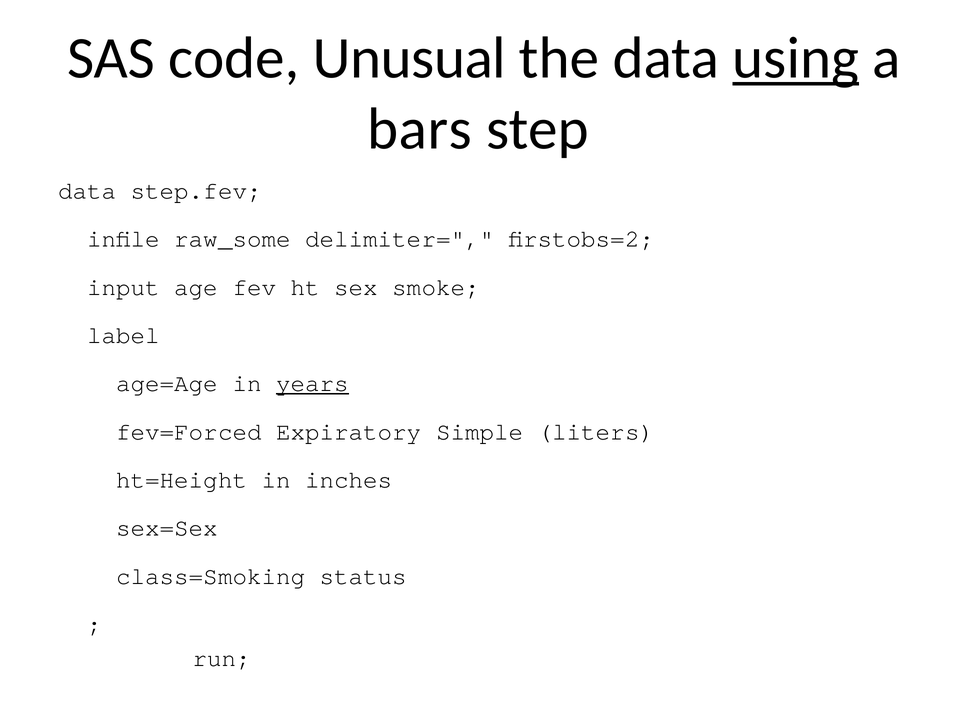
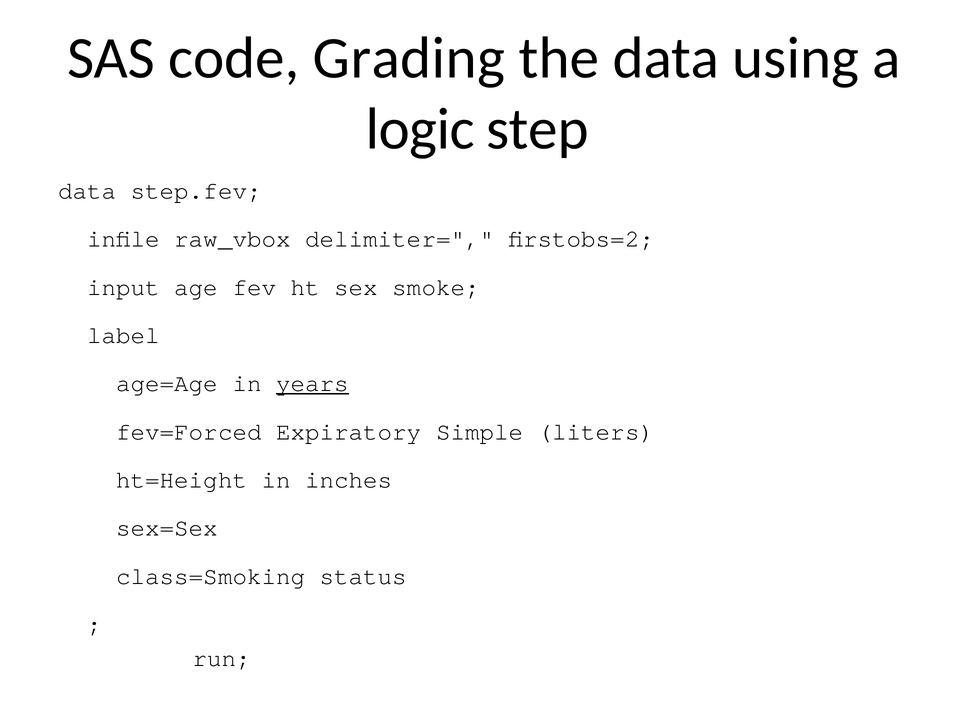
Unusual: Unusual -> Grading (409, 58)
using underline: present -> none (796, 58)
bars: bars -> logic (420, 129)
raw_some: raw_some -> raw_vbox (233, 239)
